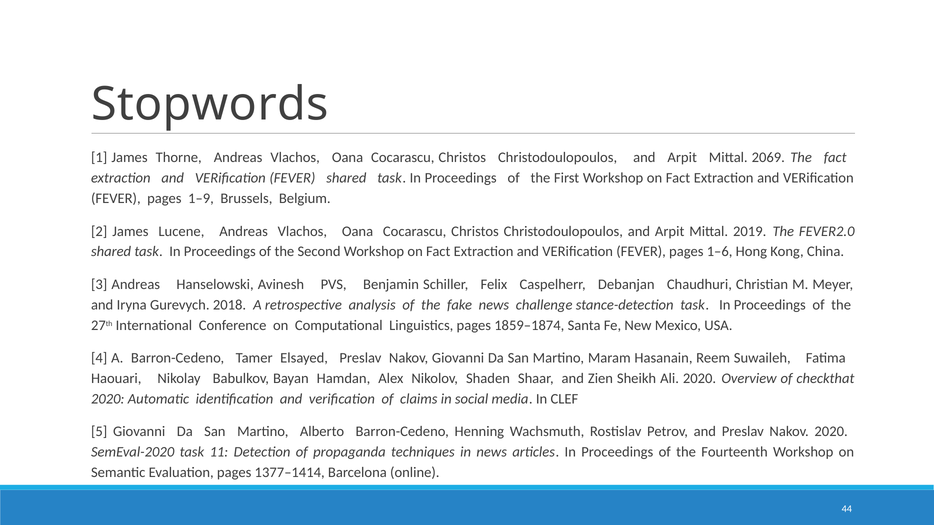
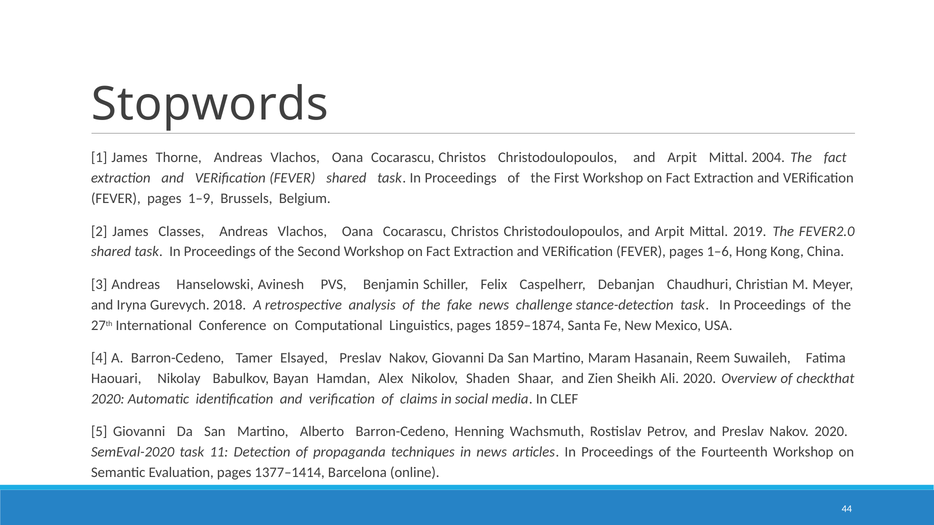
2069: 2069 -> 2004 (768, 158)
Lucene: Lucene -> Classes (181, 231)
